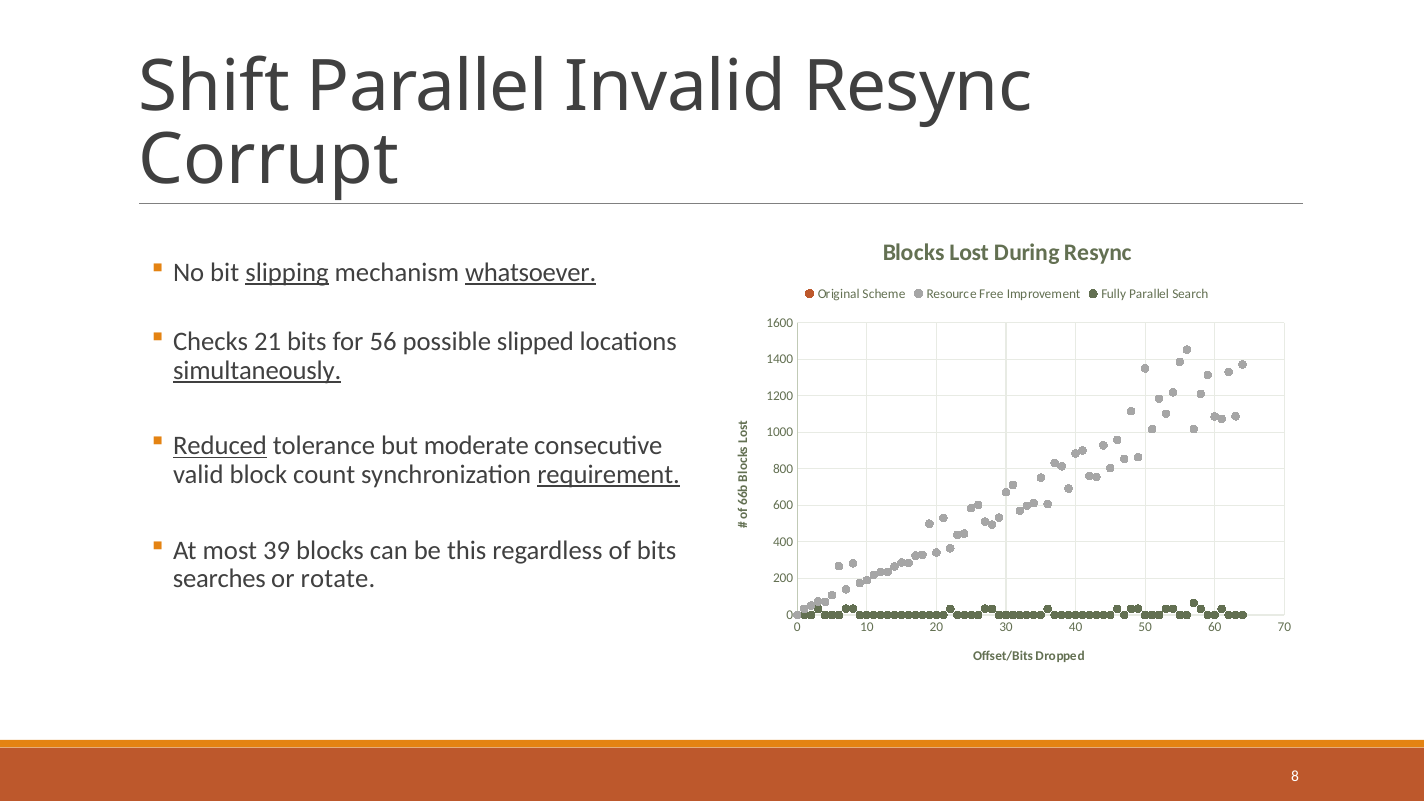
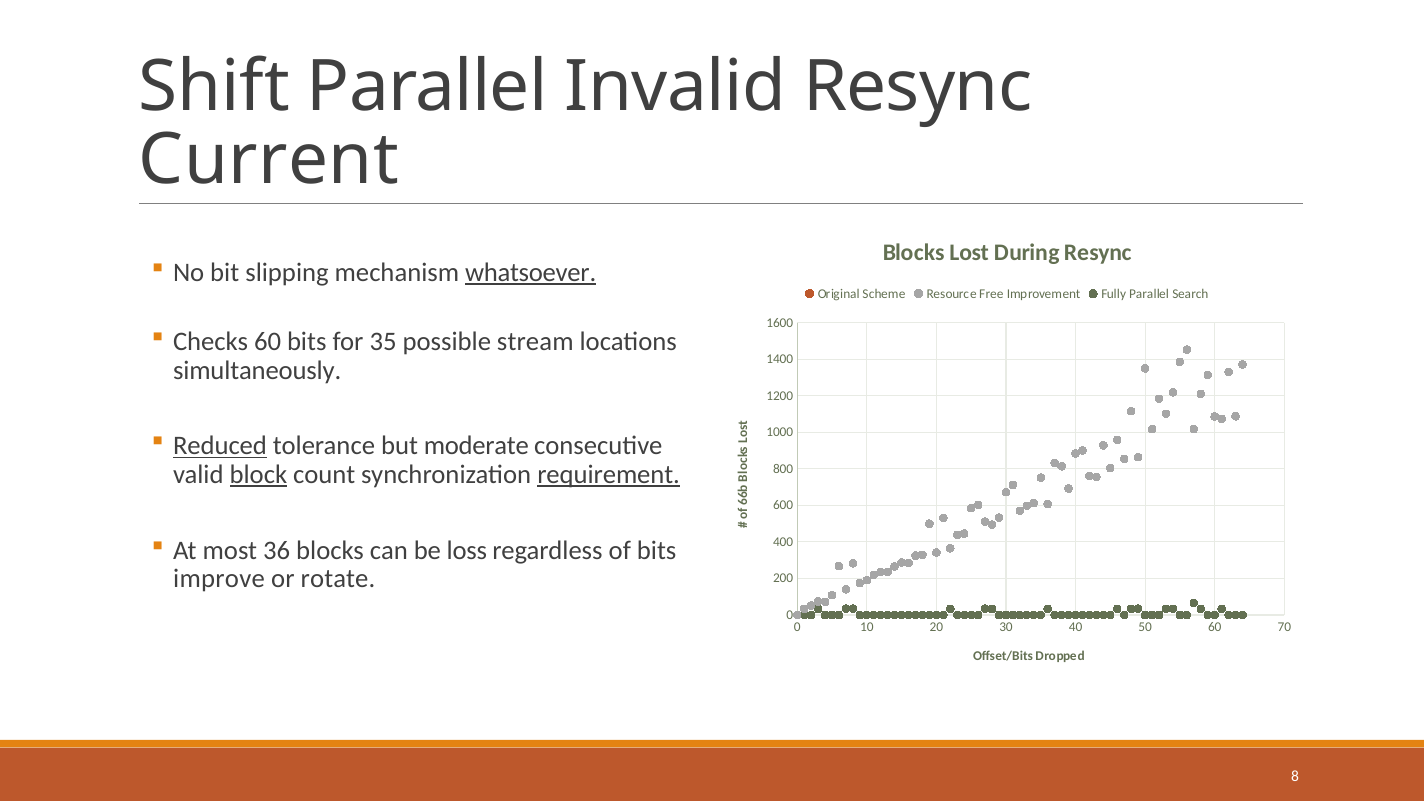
Corrupt: Corrupt -> Current (269, 160)
slipping underline: present -> none (287, 272)
Checks 21: 21 -> 60 (268, 342)
56: 56 -> 35 (383, 342)
slipped: slipped -> stream (535, 342)
simultaneously underline: present -> none (257, 370)
block underline: none -> present (258, 475)
39: 39 -> 36 (277, 550)
this: this -> loss (467, 550)
searches: searches -> improve (219, 579)
